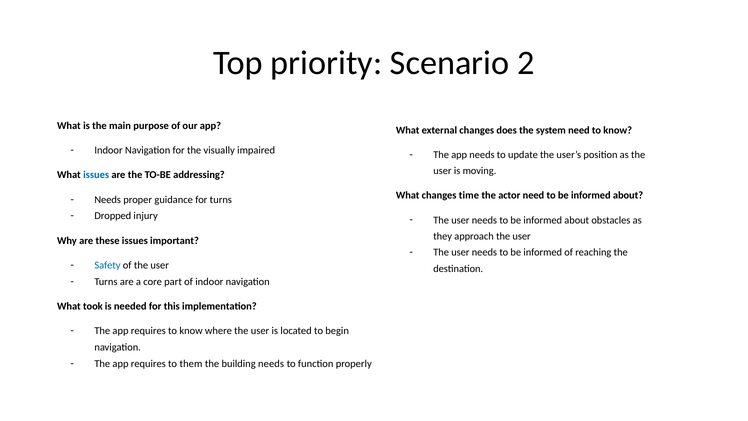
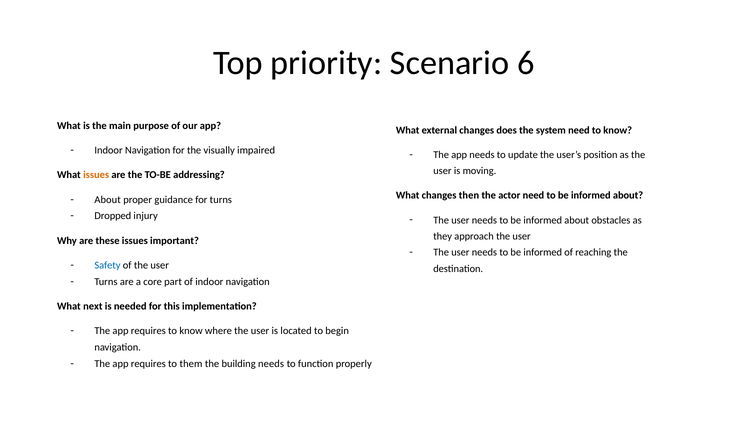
2: 2 -> 6 (526, 63)
issues colour: blue -> orange (96, 175)
time: time -> then (469, 195)
Needs: Needs -> About (108, 200)
took: took -> next (93, 306)
